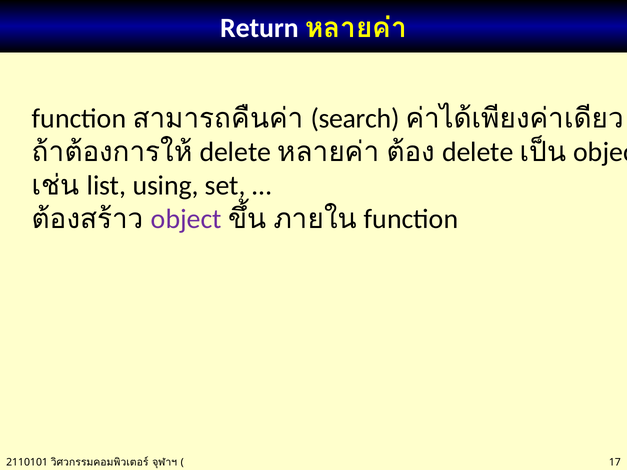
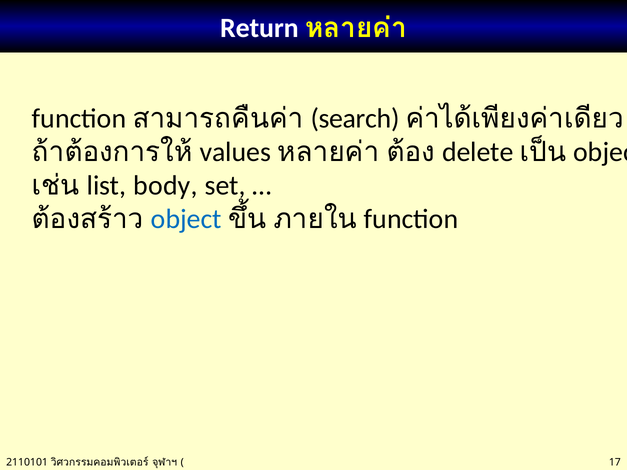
delete: delete -> values (235, 152)
using: using -> body (165, 185)
object colour: purple -> blue (186, 219)
